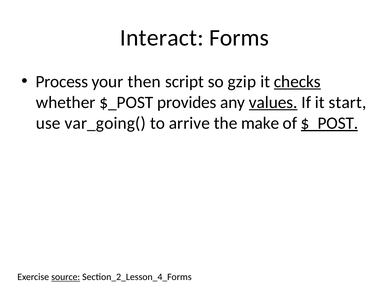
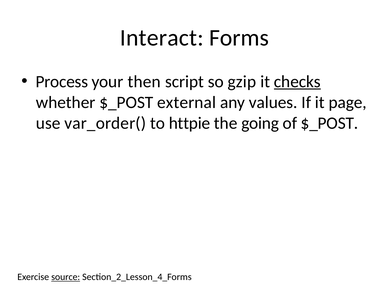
provides: provides -> external (187, 102)
values underline: present -> none (273, 102)
start: start -> page (348, 102)
var_going(: var_going( -> var_order( (105, 123)
arrive: arrive -> httpie (190, 123)
make: make -> going (260, 123)
$_POST underline: present -> none (329, 123)
